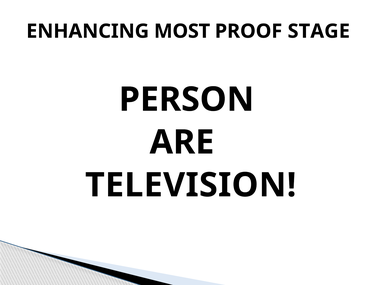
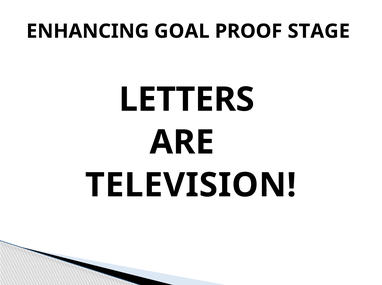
MOST: MOST -> GOAL (182, 31)
PERSON: PERSON -> LETTERS (187, 100)
